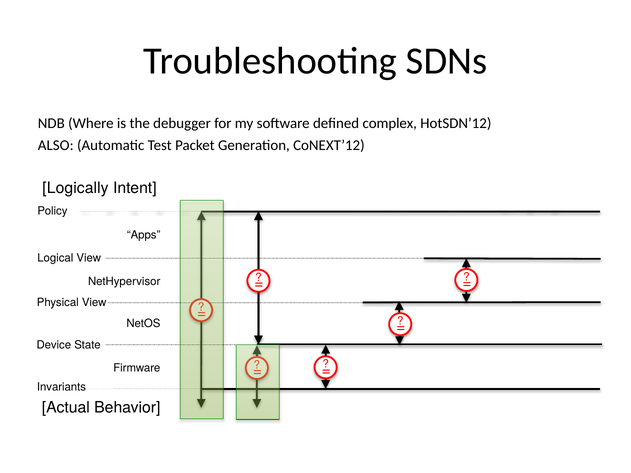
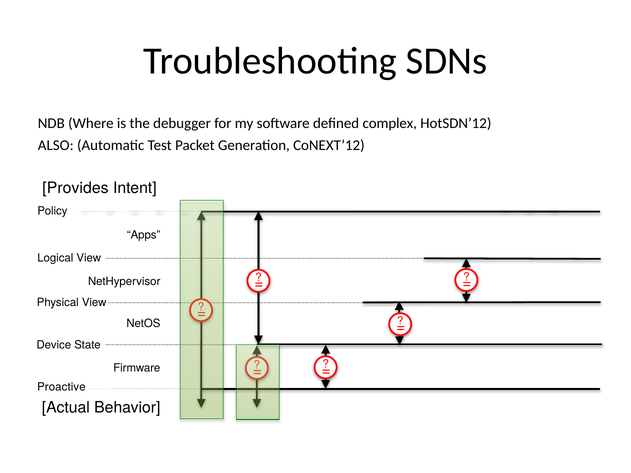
Logically: Logically -> Provides (75, 188)
Invariants: Invariants -> Proactive (61, 387)
